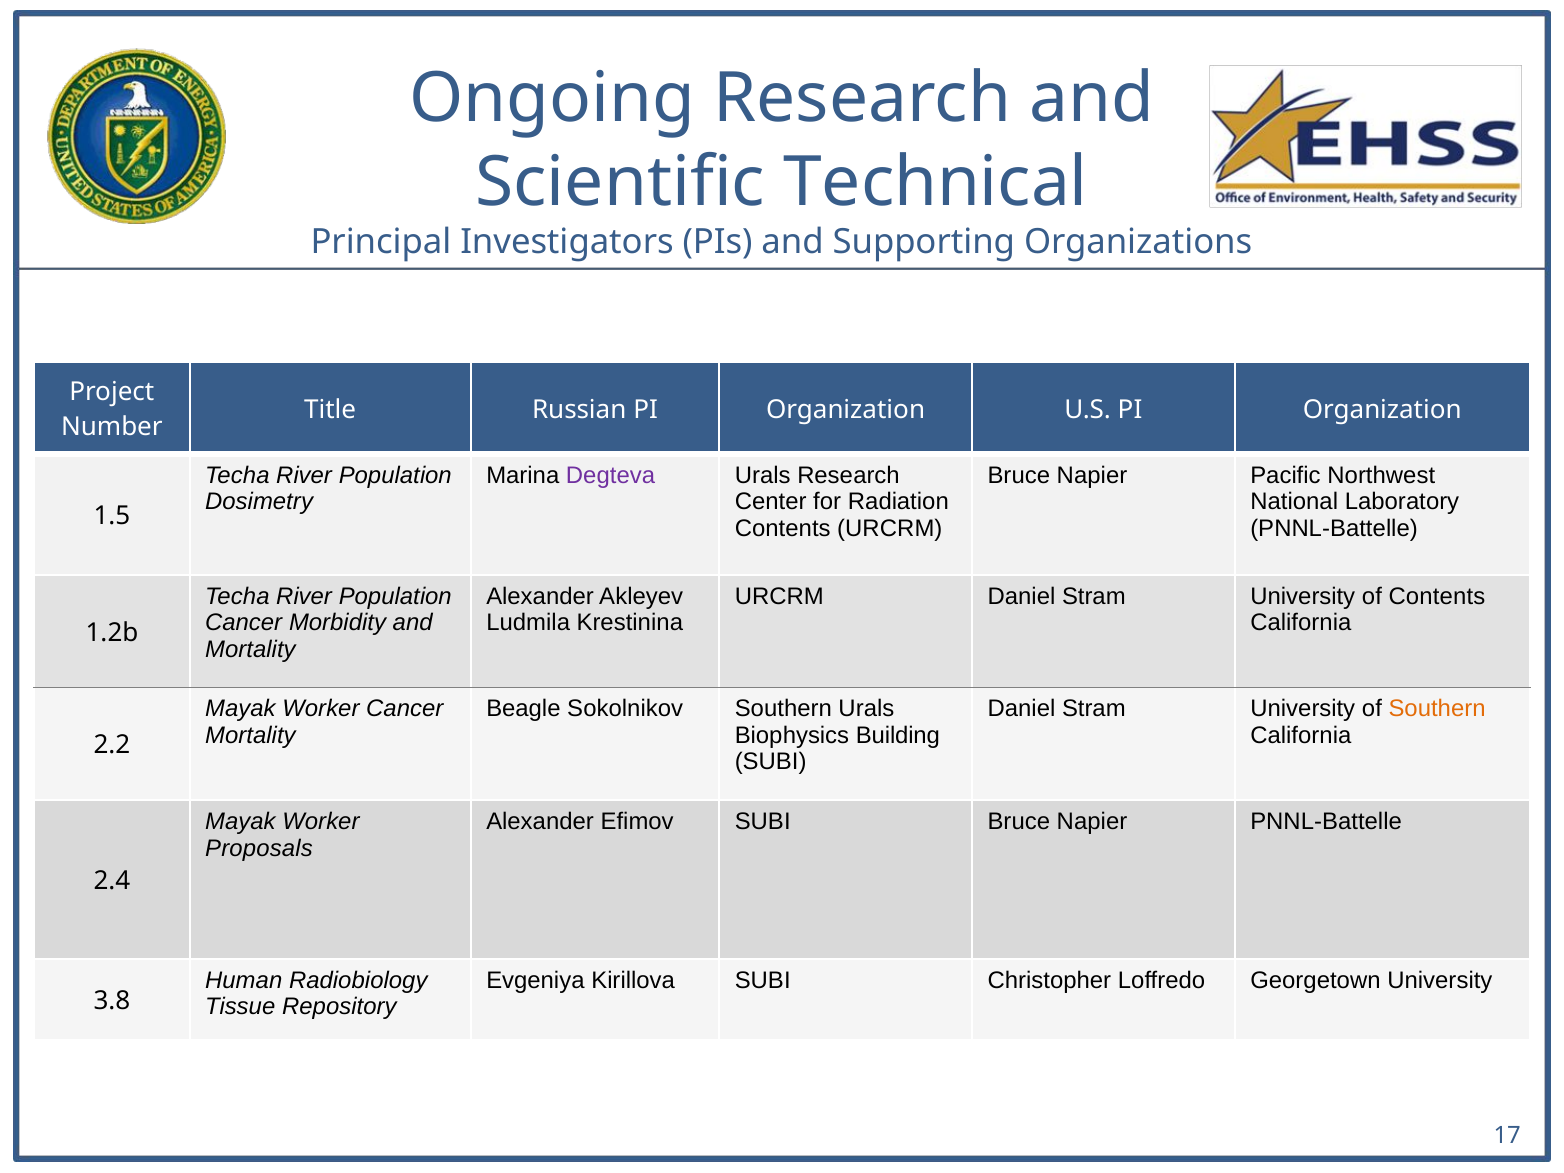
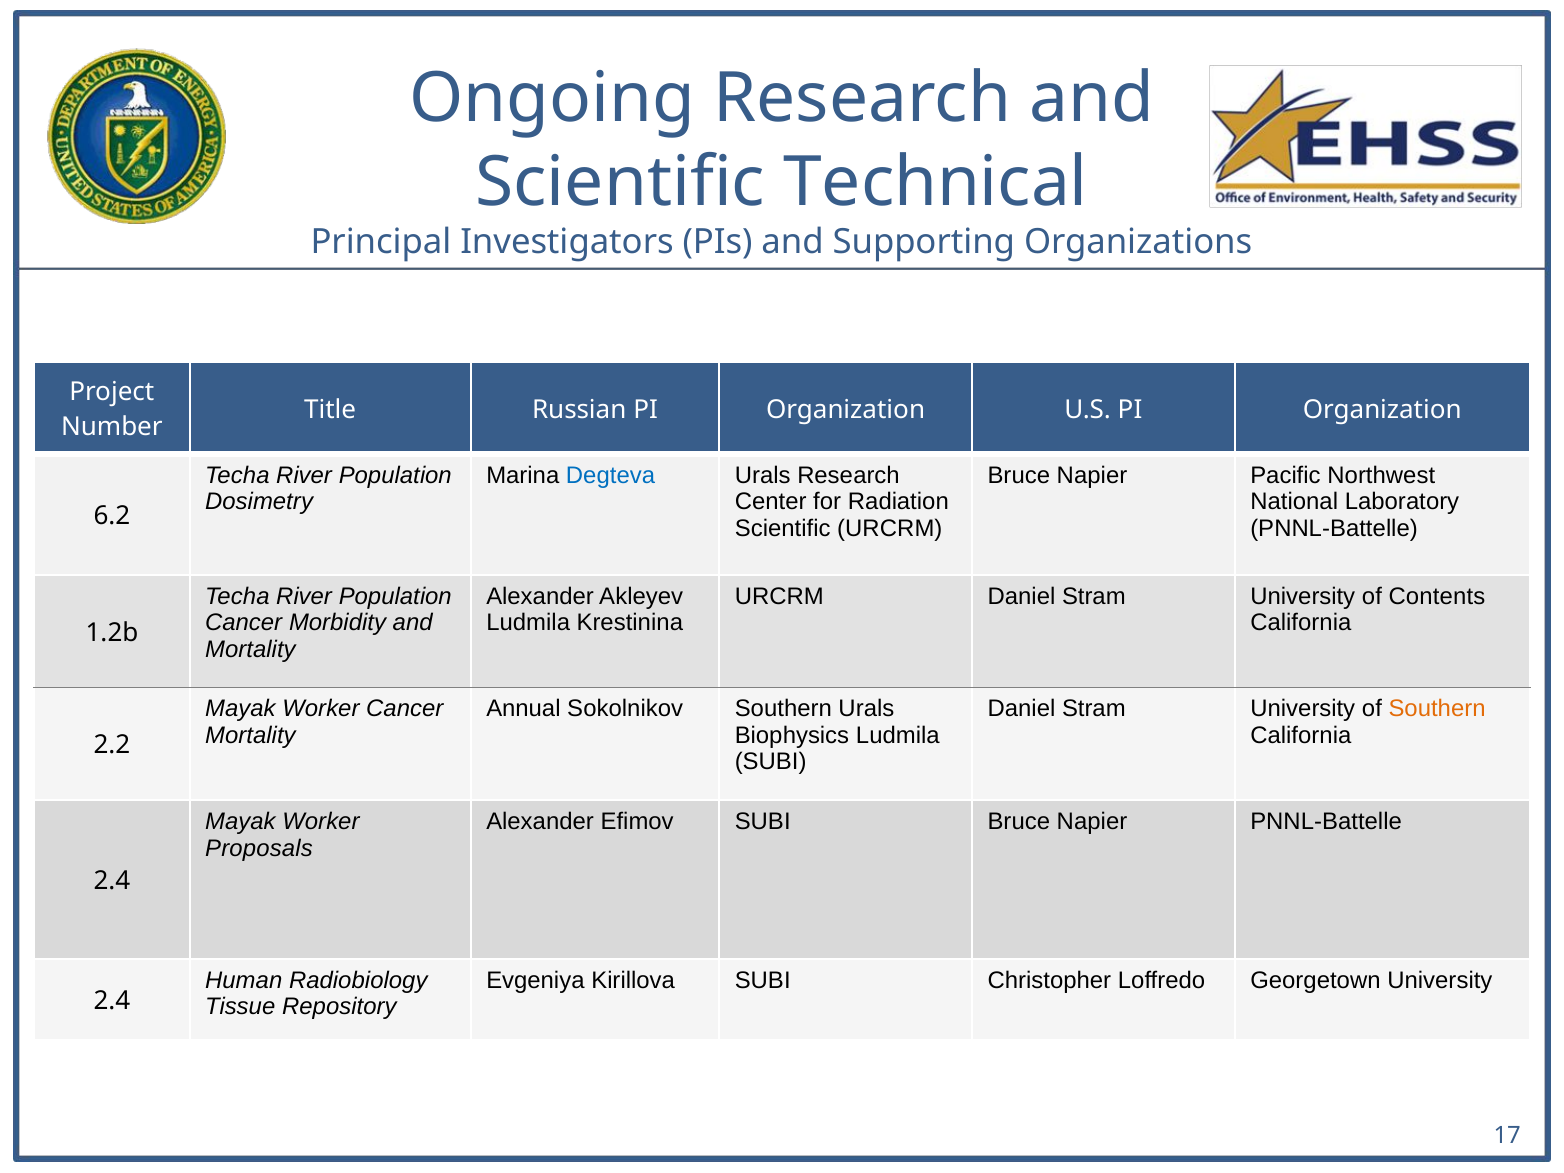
Degteva colour: purple -> blue (611, 475)
1.5: 1.5 -> 6.2 (112, 516)
Contents: Contents -> Scientific (783, 528)
Beagle: Beagle -> Annual (523, 709)
Biophysics Building: Building -> Ludmila (898, 736)
3.8: 3.8 -> 2.4 (112, 1001)
